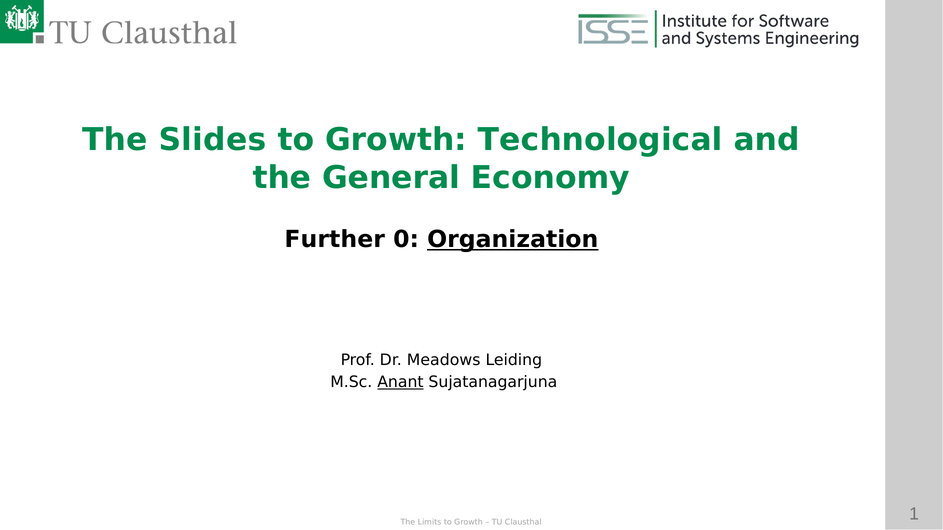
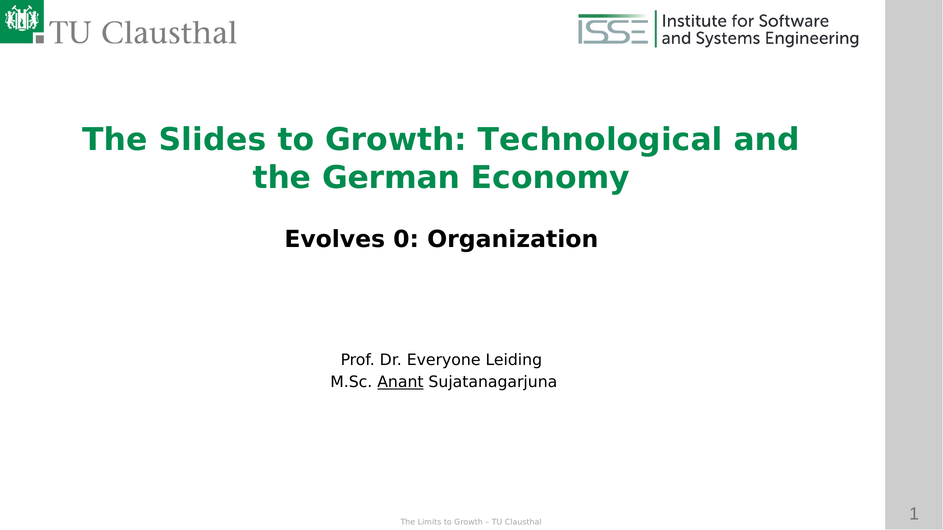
General: General -> German (391, 178)
Further: Further -> Evolves (335, 240)
Organization underline: present -> none (513, 240)
Meadows: Meadows -> Everyone (444, 360)
